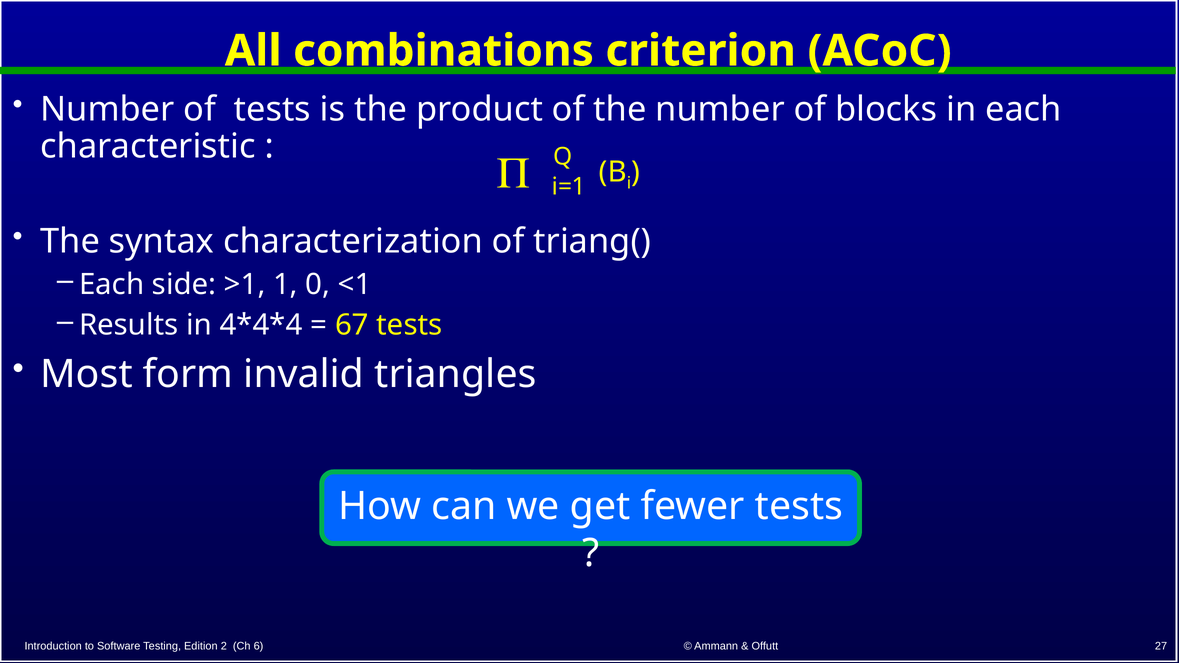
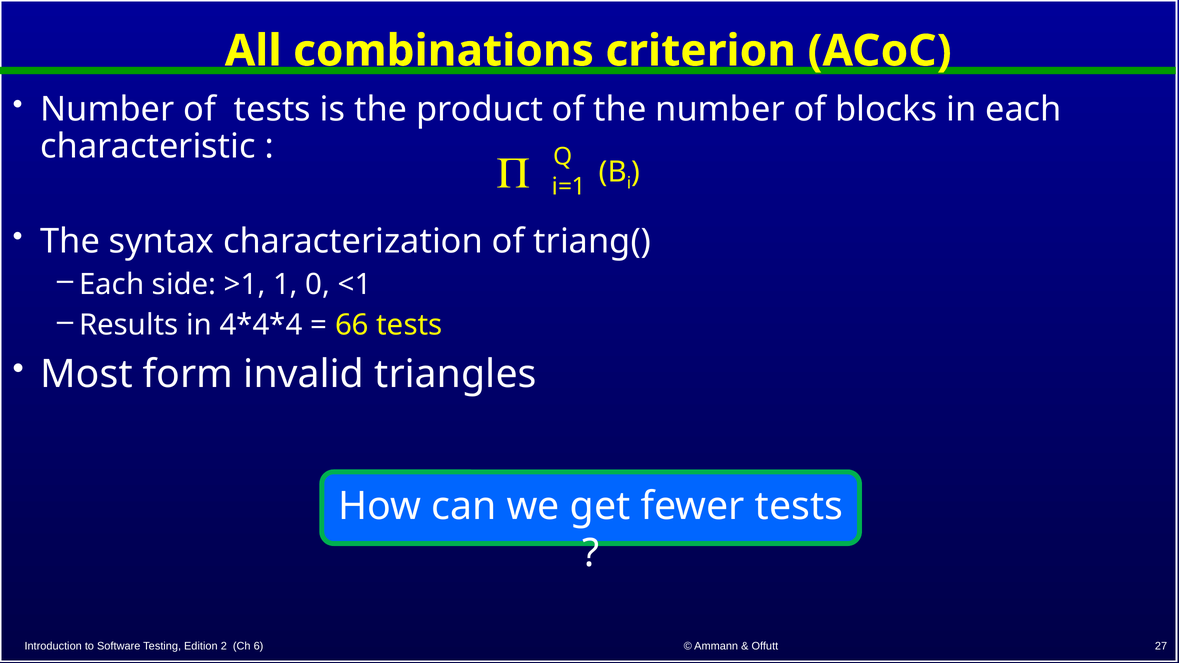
67: 67 -> 66 (352, 325)
